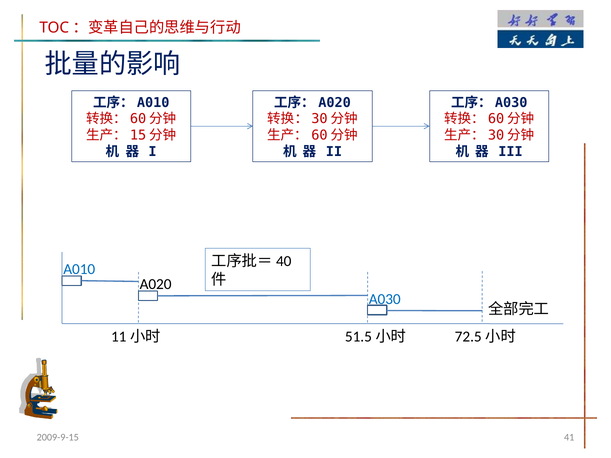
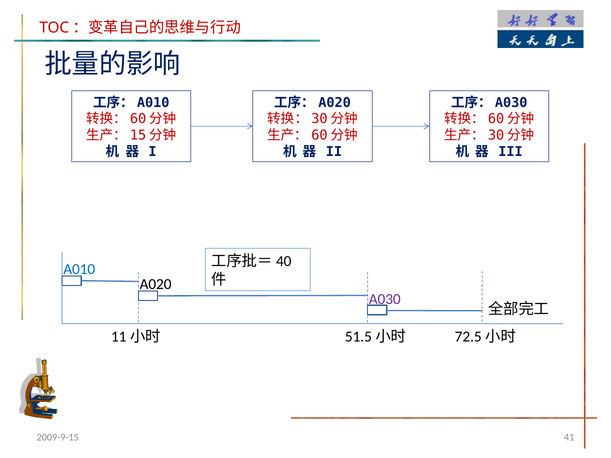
A030 colour: blue -> purple (385, 300)
